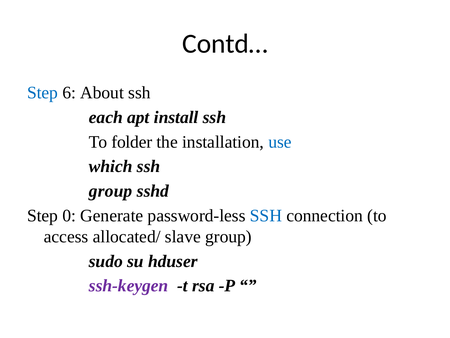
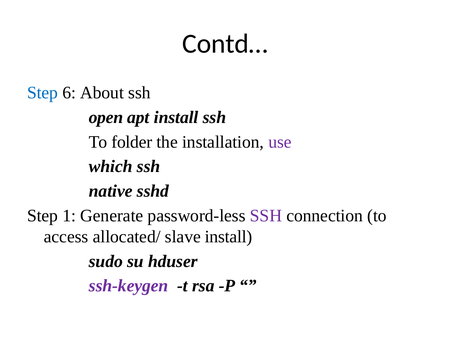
each: each -> open (106, 117)
use colour: blue -> purple (280, 142)
group: group -> native (111, 191)
0: 0 -> 1 (69, 215)
SSH colour: blue -> purple (266, 215)
slave group: group -> install (229, 236)
